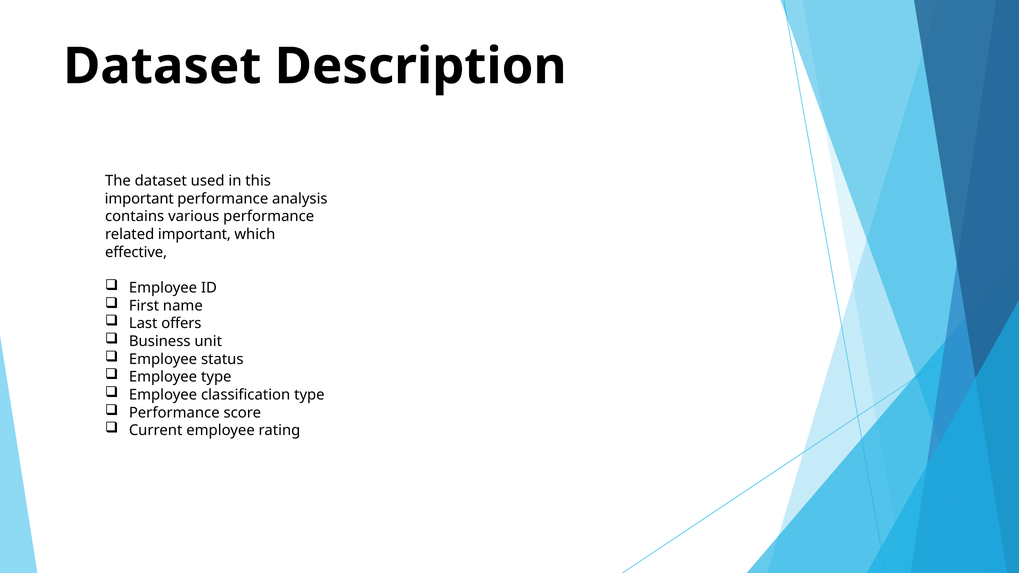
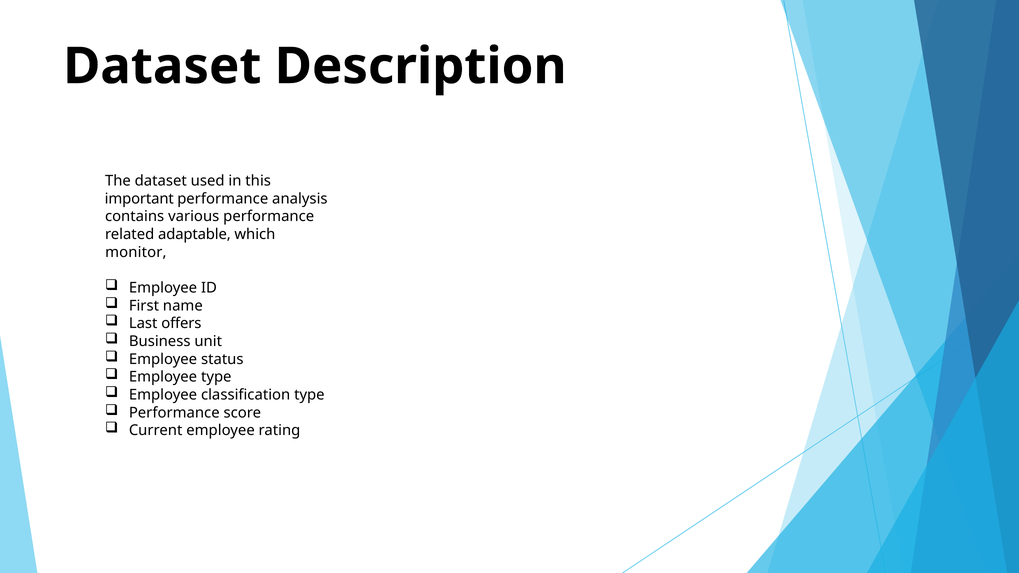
related important: important -> adaptable (194, 234)
effective: effective -> monitor (136, 252)
